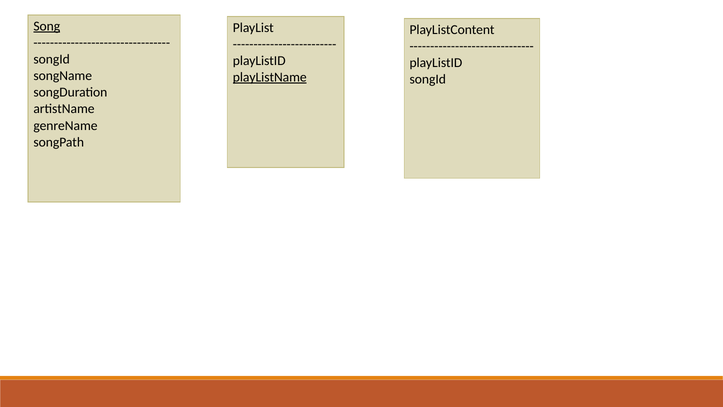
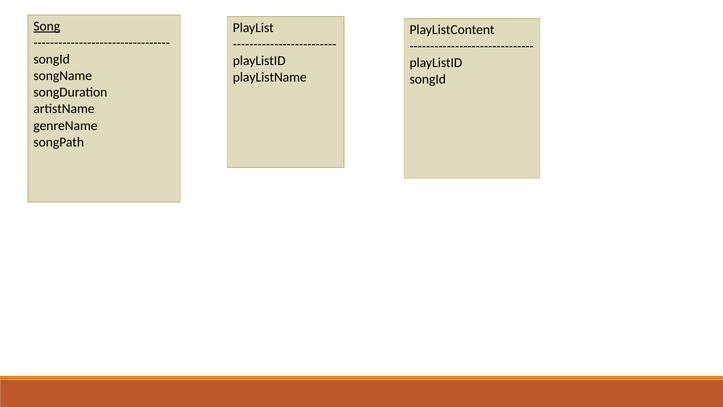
playListName underline: present -> none (270, 77)
